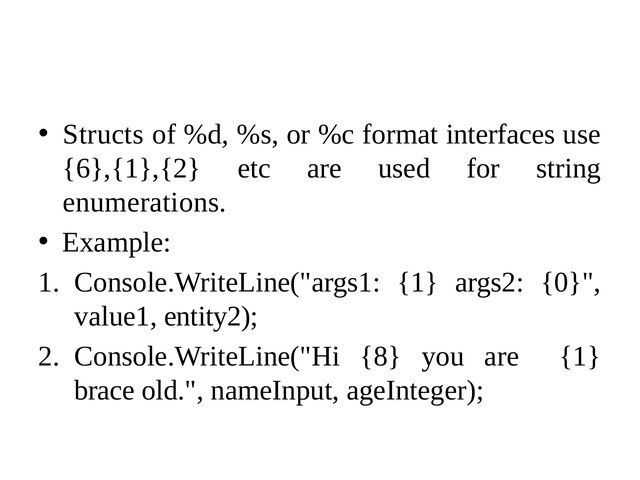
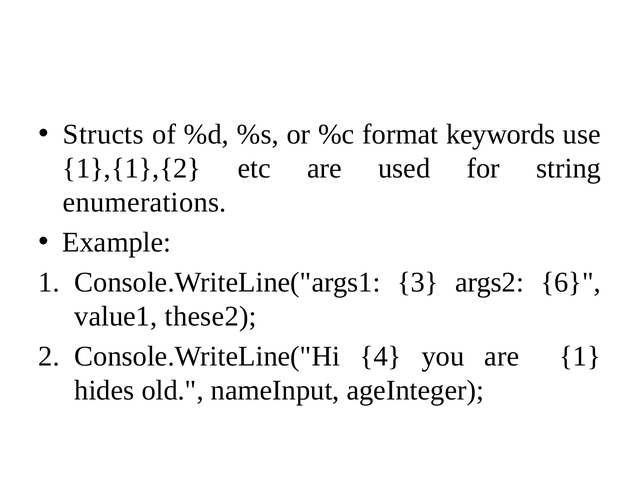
interfaces: interfaces -> keywords (501, 134)
6},{1},{2: 6},{1},{2 -> 1},{1},{2 (132, 168)
Console.WriteLine("args1 1: 1 -> 3 (418, 282)
0: 0 -> 6 (571, 282)
entity2: entity2 -> these2 (211, 316)
8: 8 -> 4 (381, 356)
brace: brace -> hides (104, 390)
